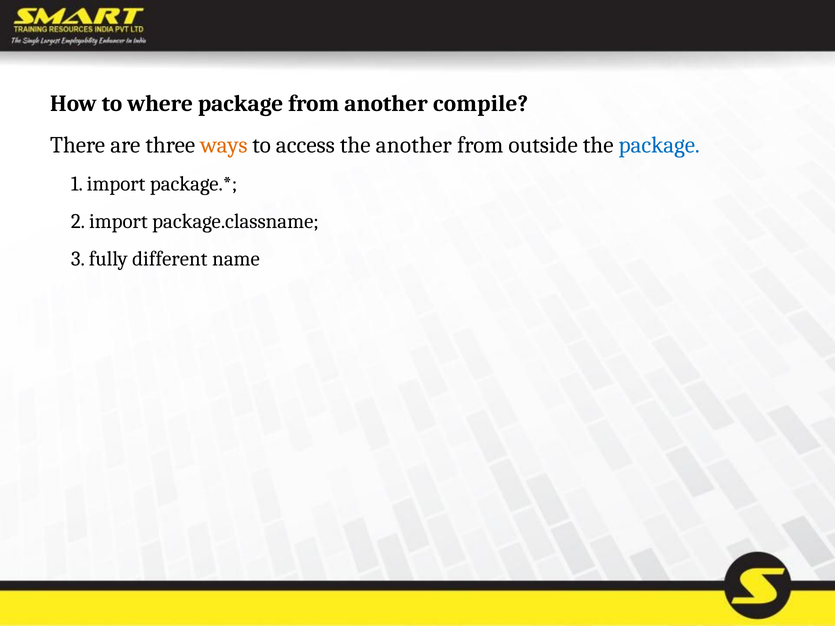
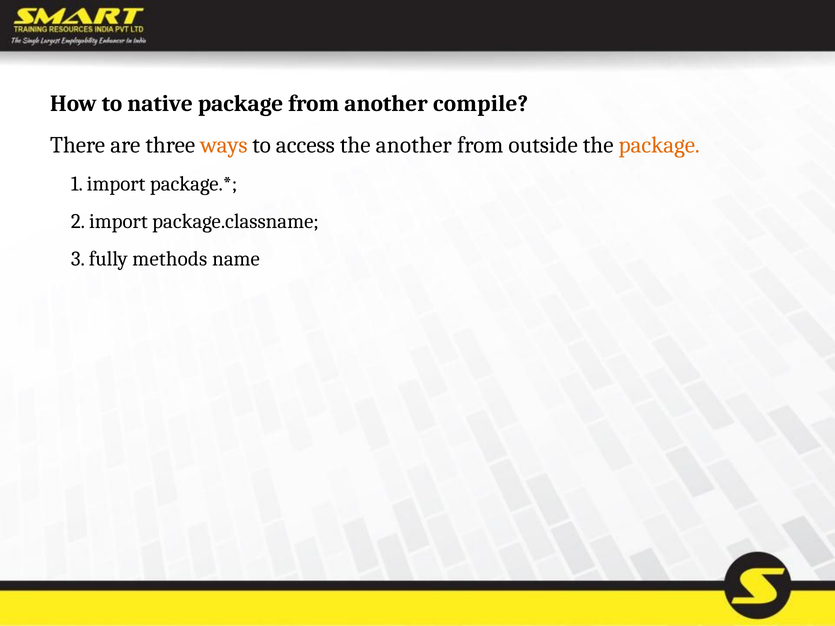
where: where -> native (160, 103)
package colour: blue -> orange (659, 145)
different: different -> methods (170, 259)
